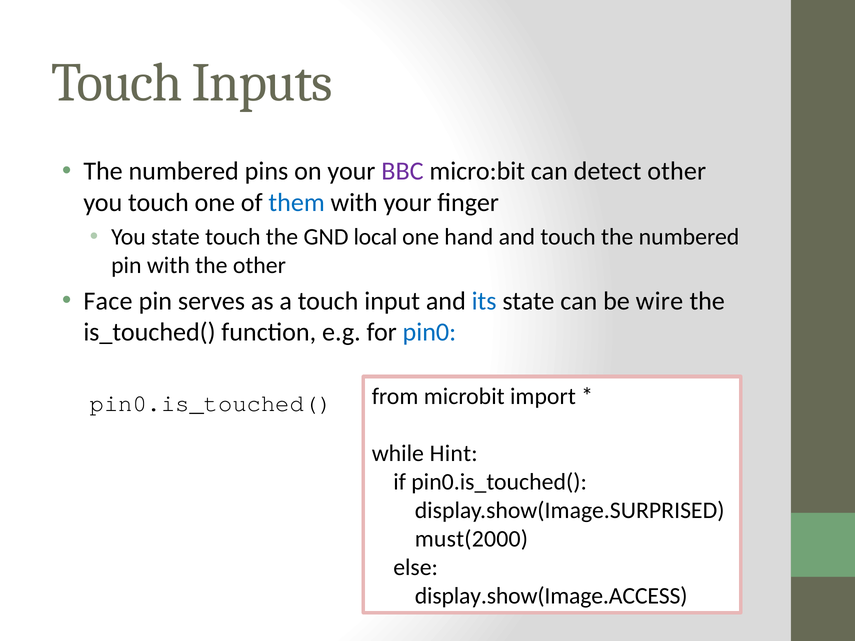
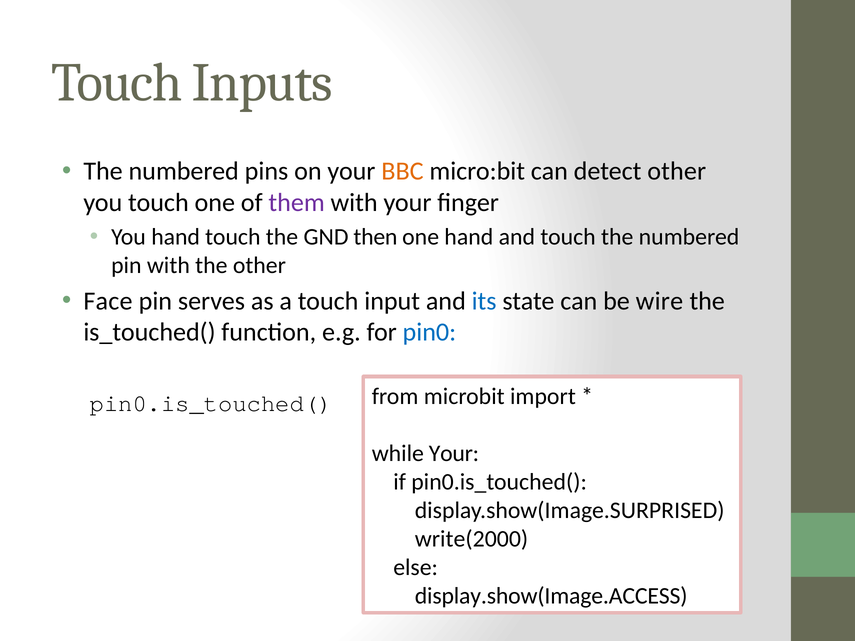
BBC colour: purple -> orange (403, 171)
them colour: blue -> purple (297, 203)
You state: state -> hand (176, 237)
local: local -> then (375, 237)
while Hint: Hint -> Your (454, 454)
must(2000: must(2000 -> write(2000 (471, 539)
